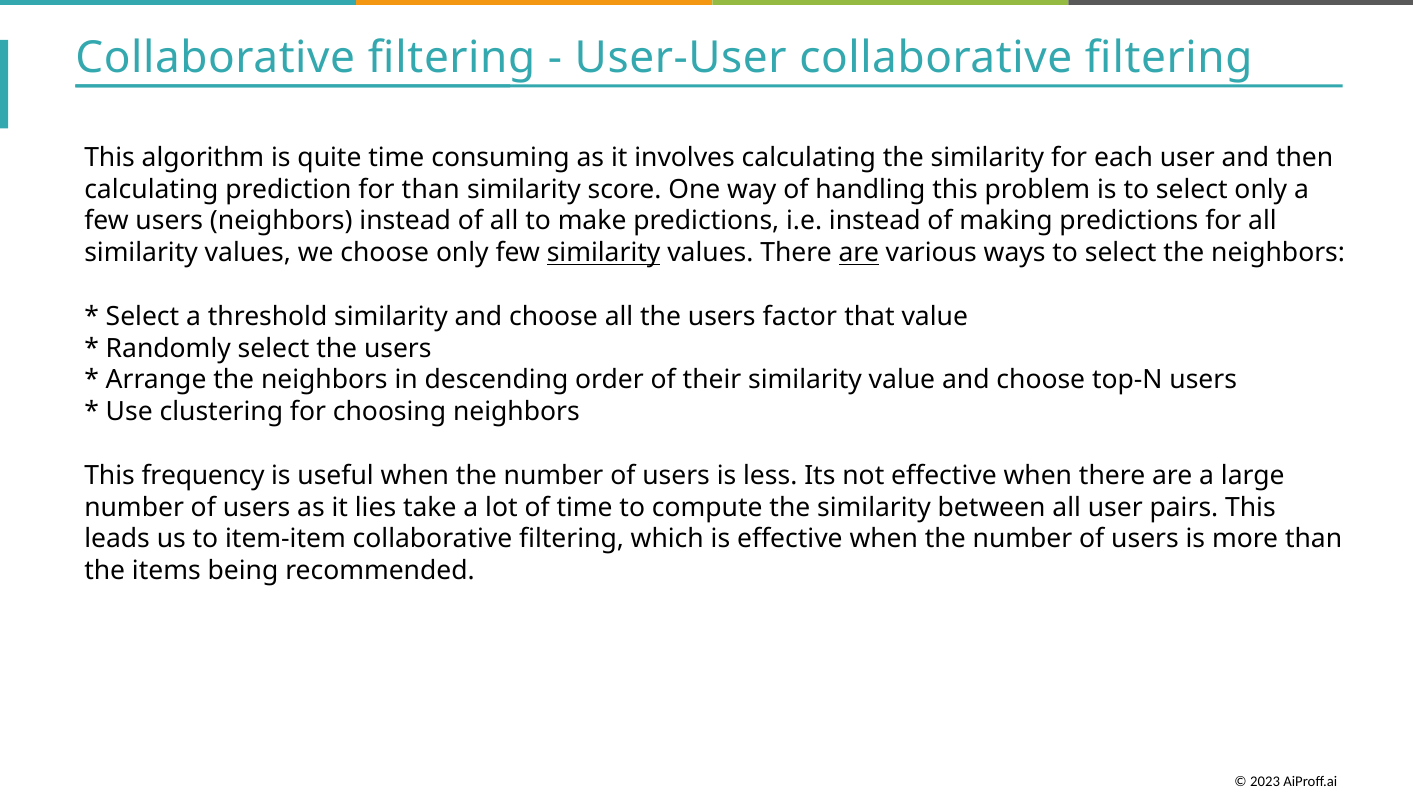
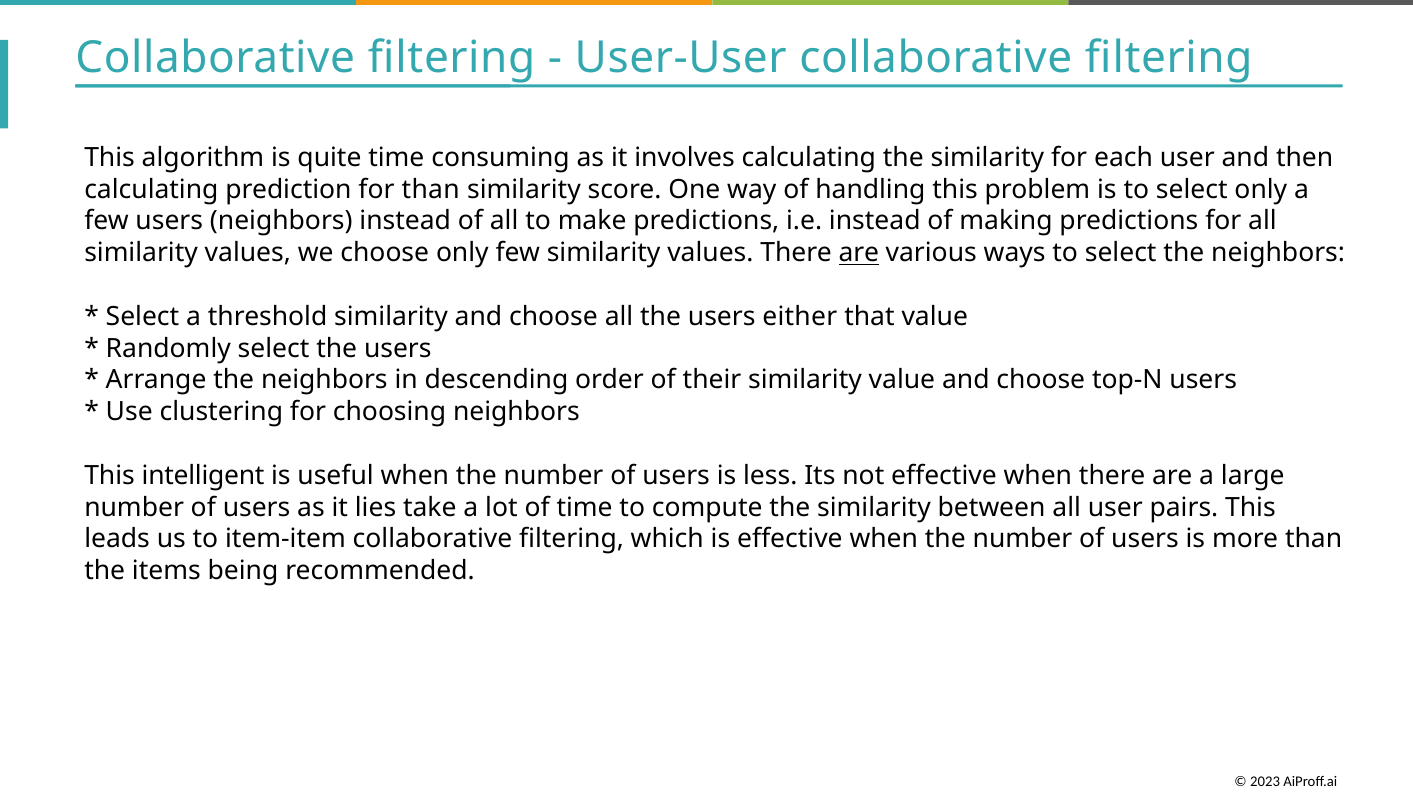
similarity underline: present -> none (604, 253)
factor: factor -> either (800, 317)
frequency: frequency -> intelligent (203, 475)
